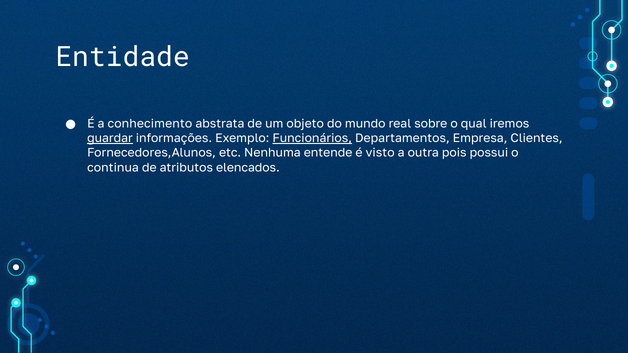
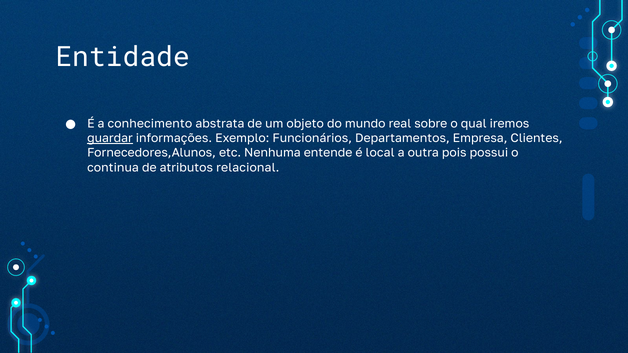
Funcionários underline: present -> none (312, 138)
visto: visto -> local (380, 153)
elencados: elencados -> relacional (248, 168)
